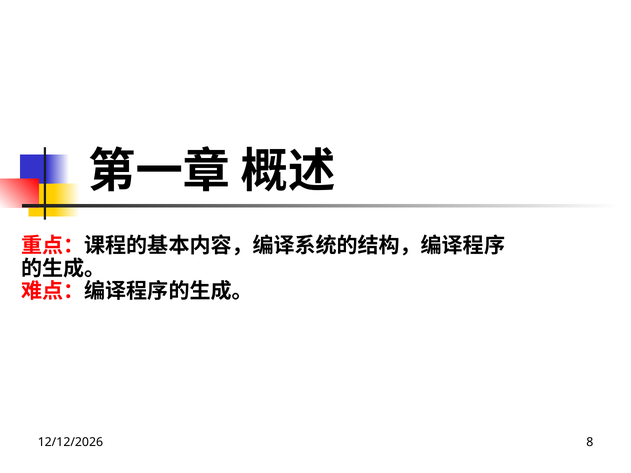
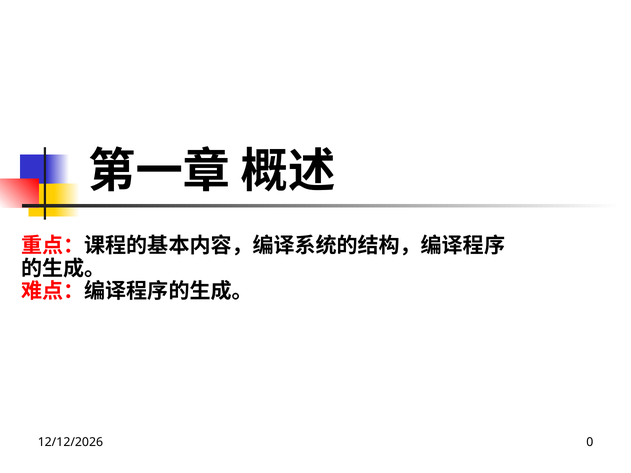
8: 8 -> 0 (590, 442)
